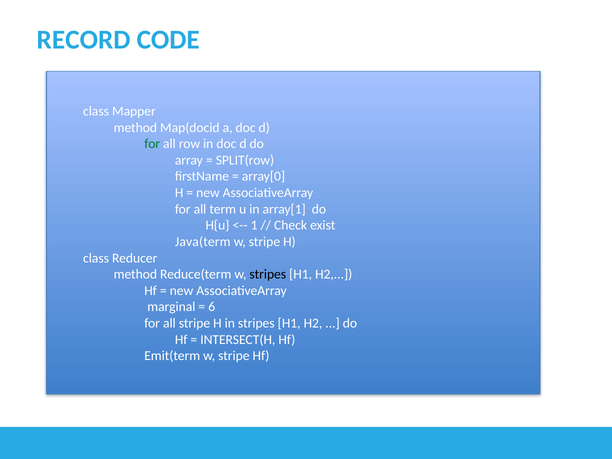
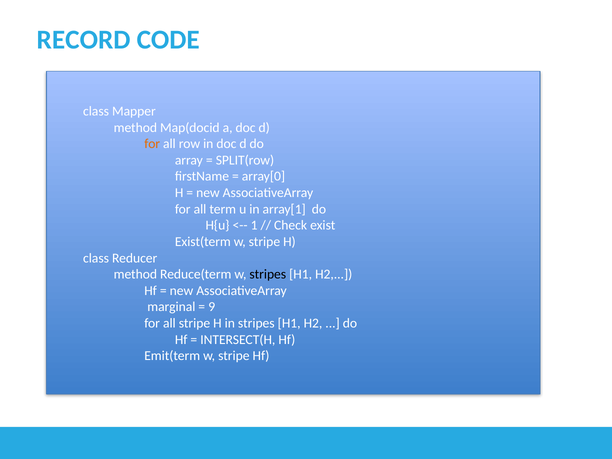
for colour: green -> orange (152, 144)
Java(term: Java(term -> Exist(term (203, 242)
6: 6 -> 9 (212, 307)
